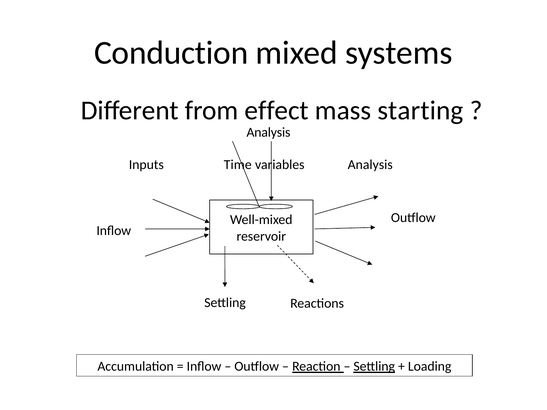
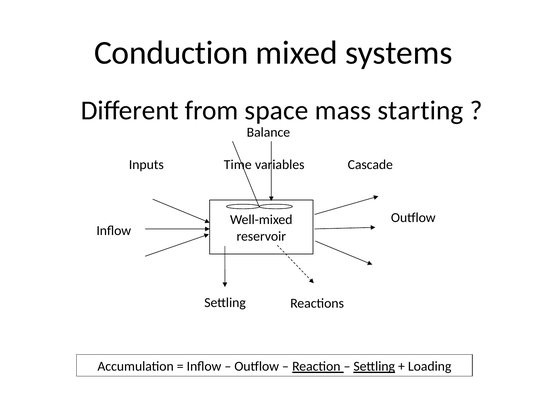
effect: effect -> space (277, 111)
Analysis: Analysis -> Balance (268, 133)
variables Analysis: Analysis -> Cascade (370, 165)
